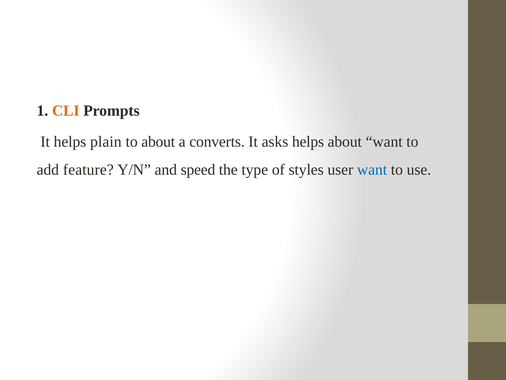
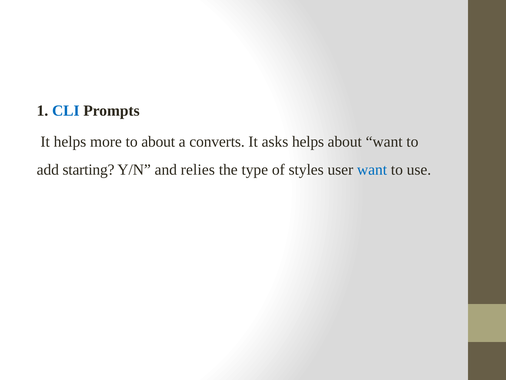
CLI colour: orange -> blue (66, 111)
plain: plain -> more (106, 142)
feature: feature -> starting (89, 169)
speed: speed -> relies (198, 169)
